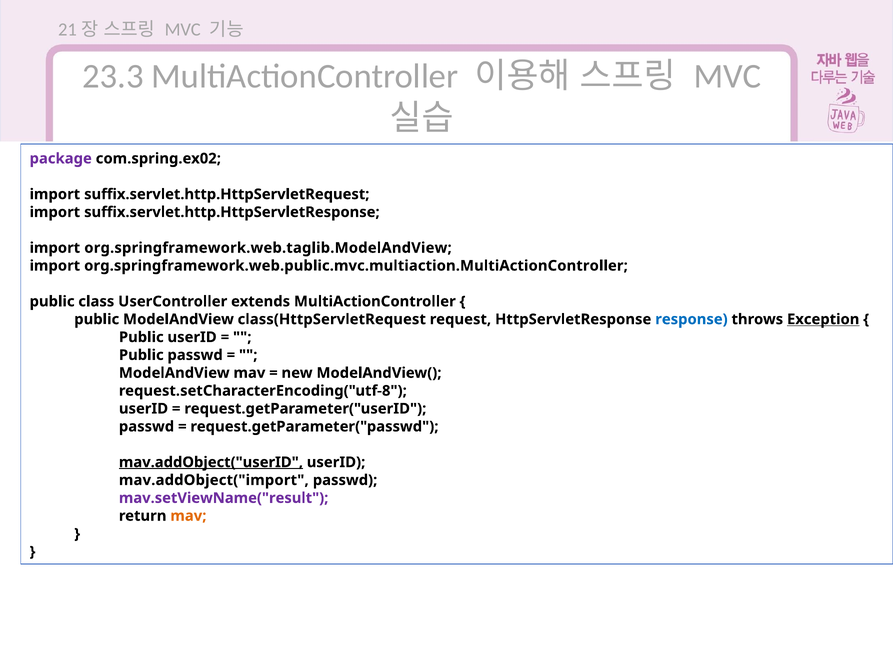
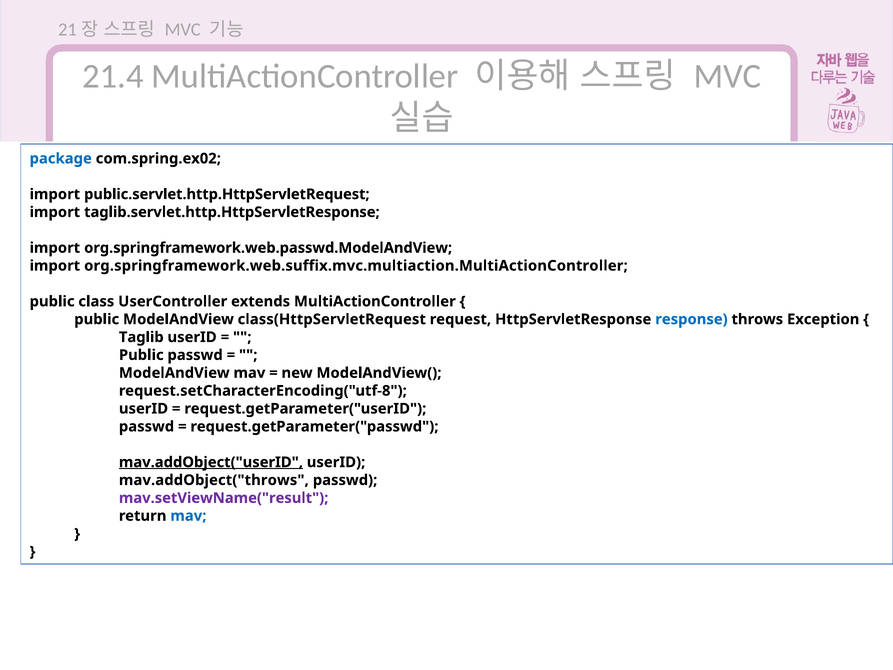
23.3: 23.3 -> 21.4 (113, 76)
package colour: purple -> blue (61, 158)
suffix.servlet.http.HttpServletRequest: suffix.servlet.http.HttpServletRequest -> public.servlet.http.HttpServletRequest (227, 194)
suffix.servlet.http.HttpServletResponse: suffix.servlet.http.HttpServletResponse -> taglib.servlet.http.HttpServletResponse (232, 212)
org.springframework.web.taglib.ModelAndView: org.springframework.web.taglib.ModelAndView -> org.springframework.web.passwd.ModelAndView (268, 248)
org.springframework.web.public.mvc.multiaction.MultiActionController: org.springframework.web.public.mvc.multiaction.MultiActionController -> org.springframework.web.suffix.mvc.multiaction.MultiActionController (356, 266)
Exception underline: present -> none (823, 319)
Public: Public -> Taglib (141, 337)
mav.addObject("import: mav.addObject("import -> mav.addObject("throws (214, 480)
mav colour: orange -> blue (188, 516)
